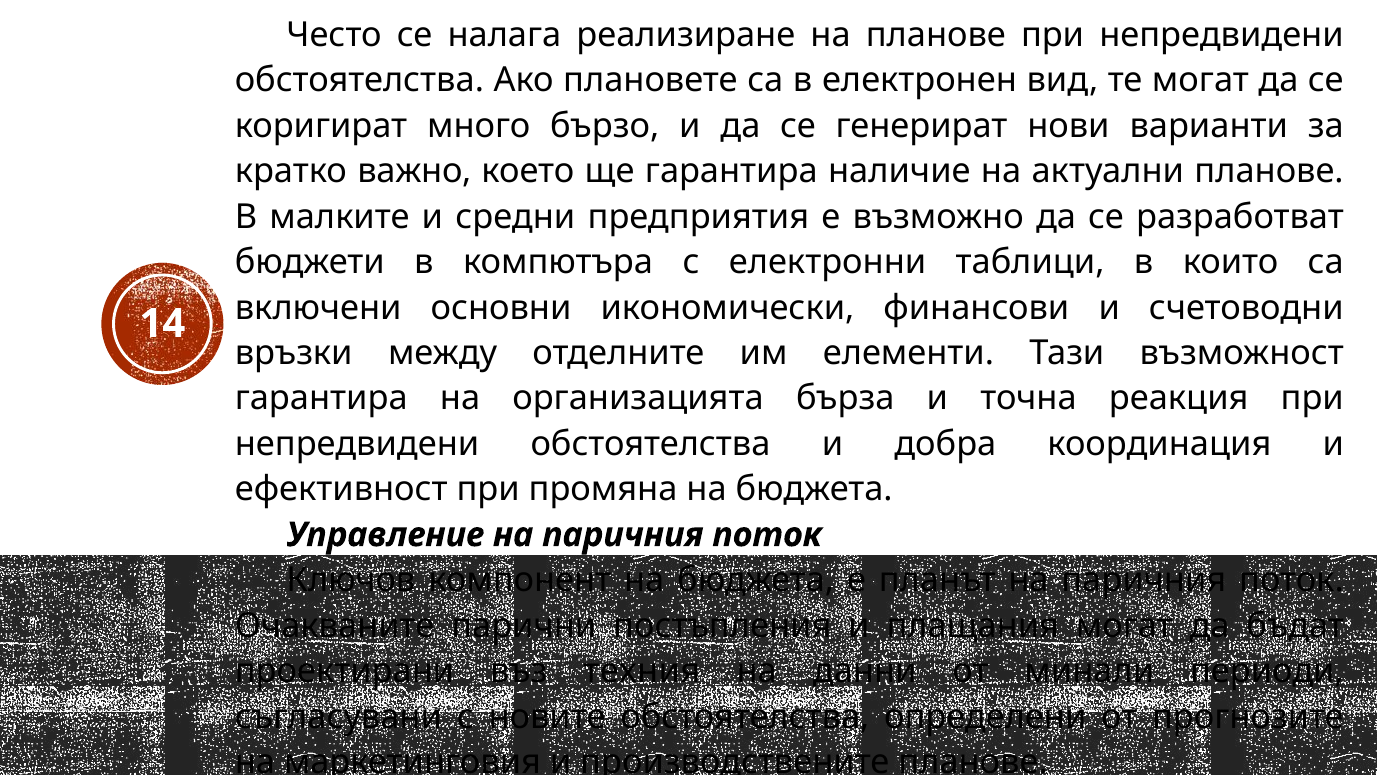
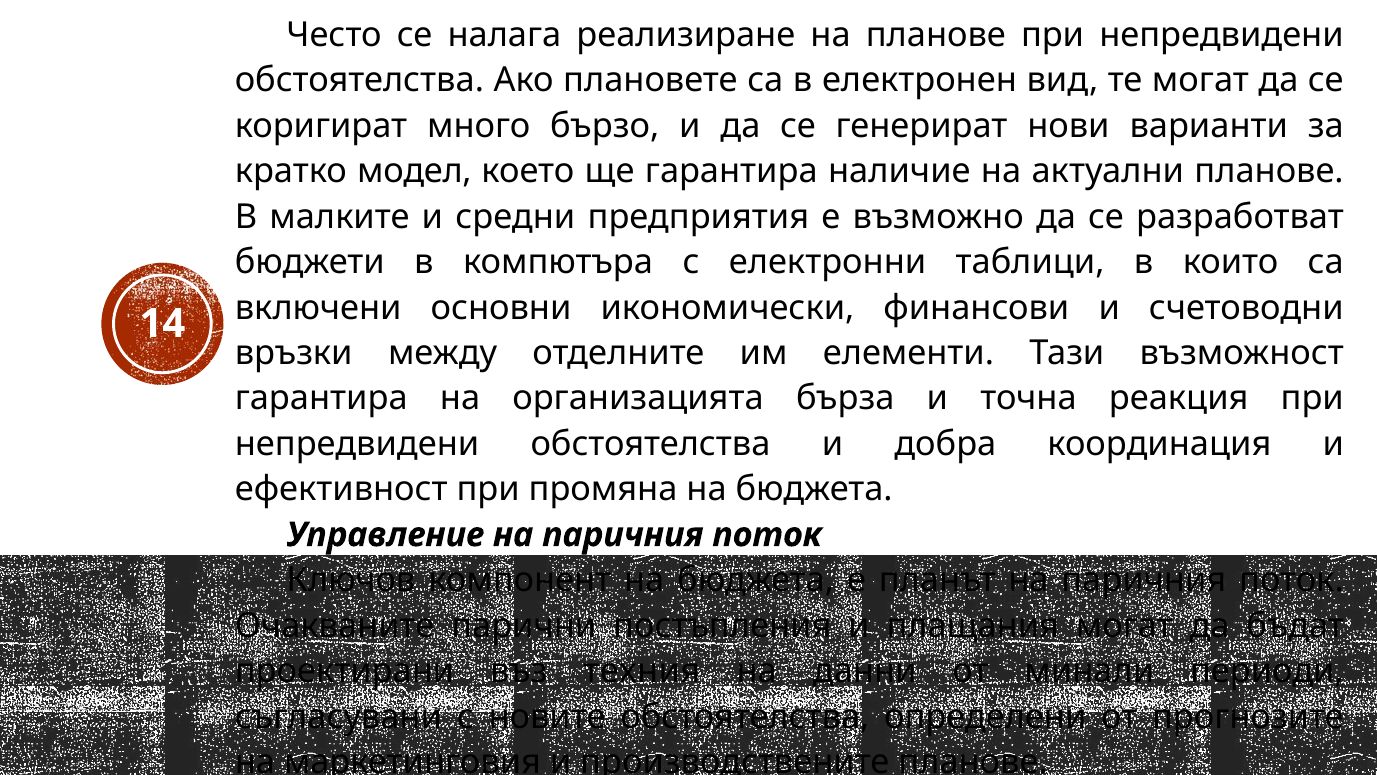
важно: важно -> модел (414, 171)
